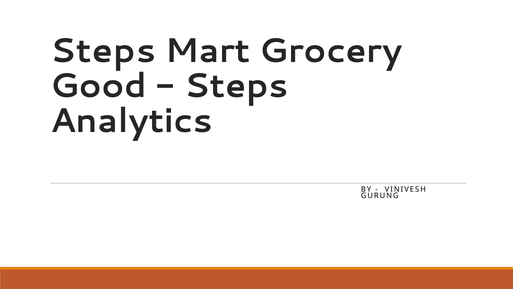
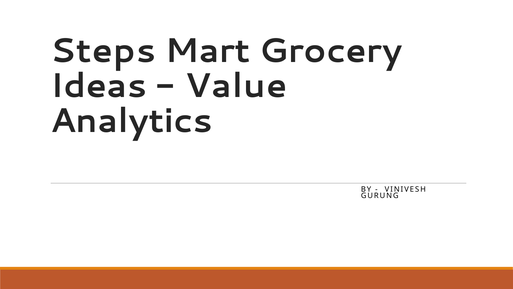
Good: Good -> Ideas (98, 86)
Steps: Steps -> Value (236, 86)
